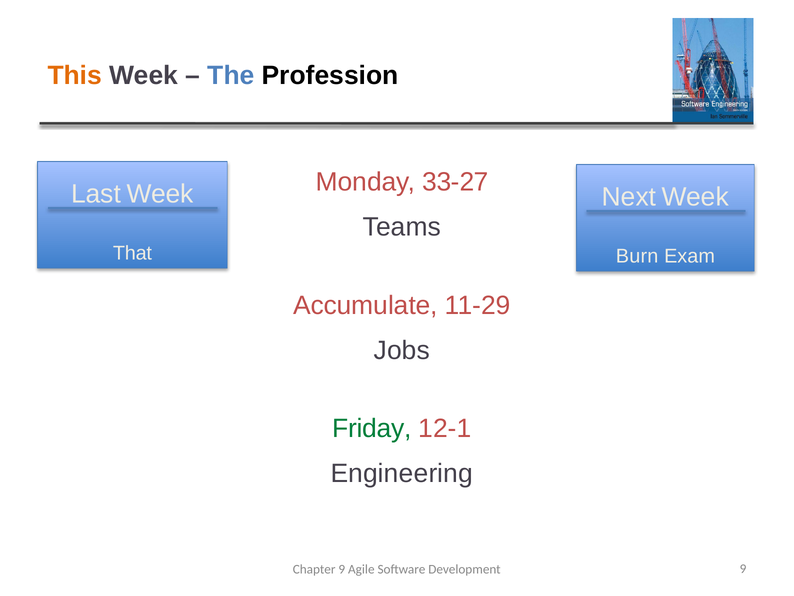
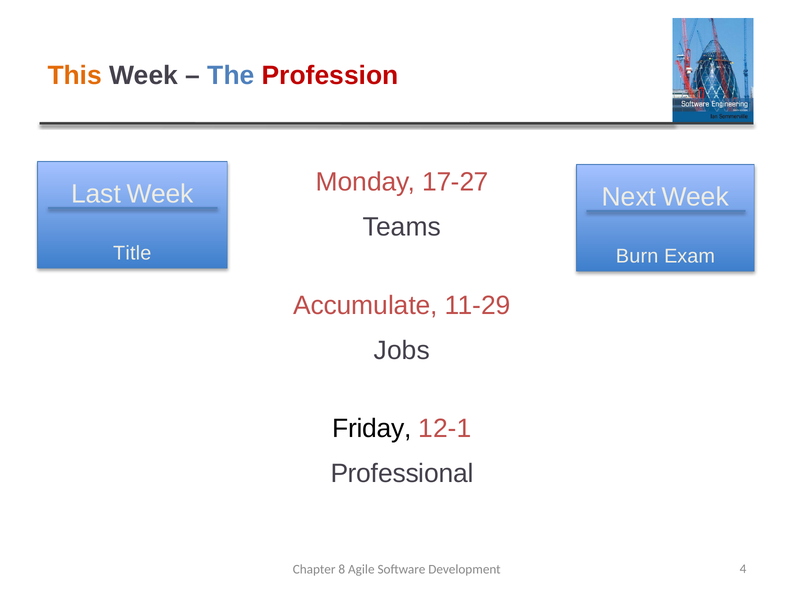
Profession colour: black -> red (330, 75)
33-27: 33-27 -> 17-27 (455, 182)
That: That -> Title (132, 253)
Friday colour: green -> black (372, 428)
Engineering: Engineering -> Professional (402, 473)
Chapter 9: 9 -> 8 (342, 569)
Development 9: 9 -> 4 (743, 569)
